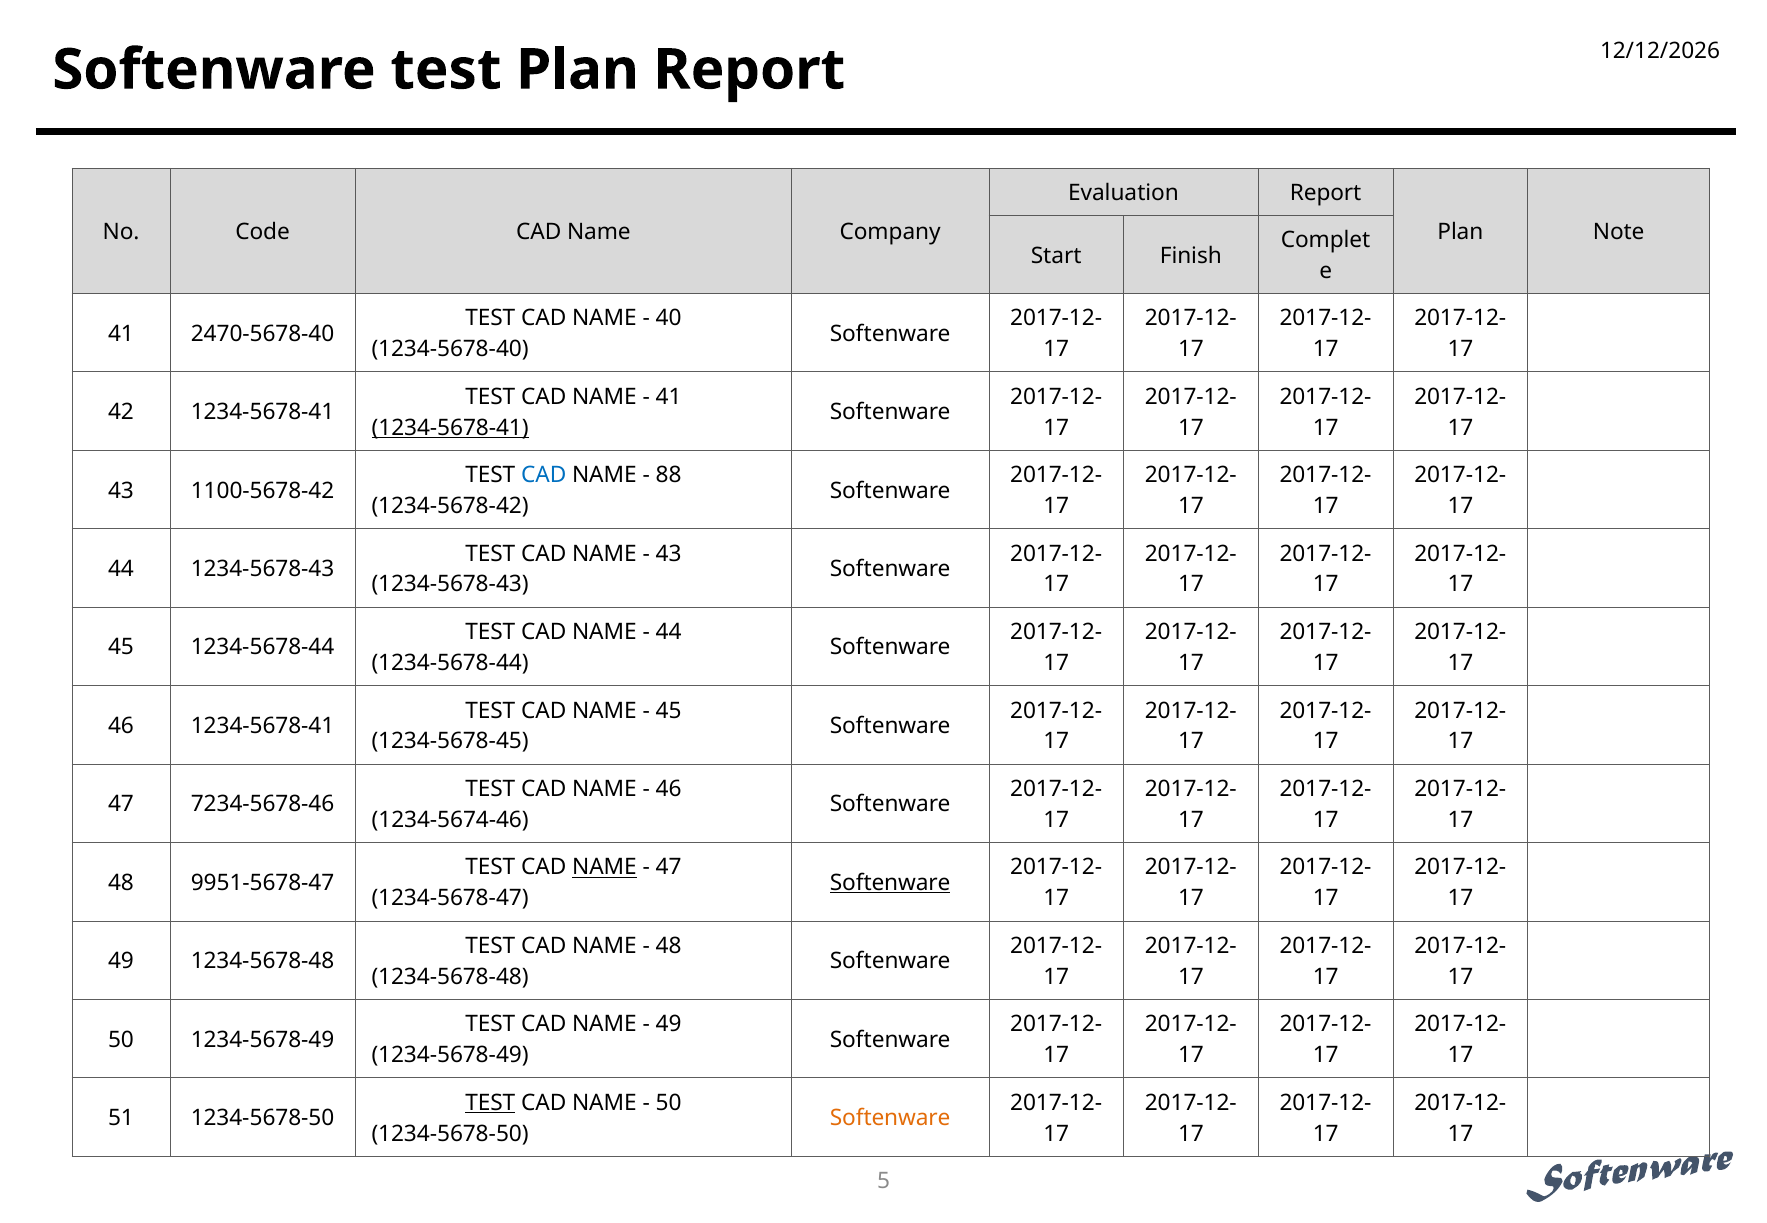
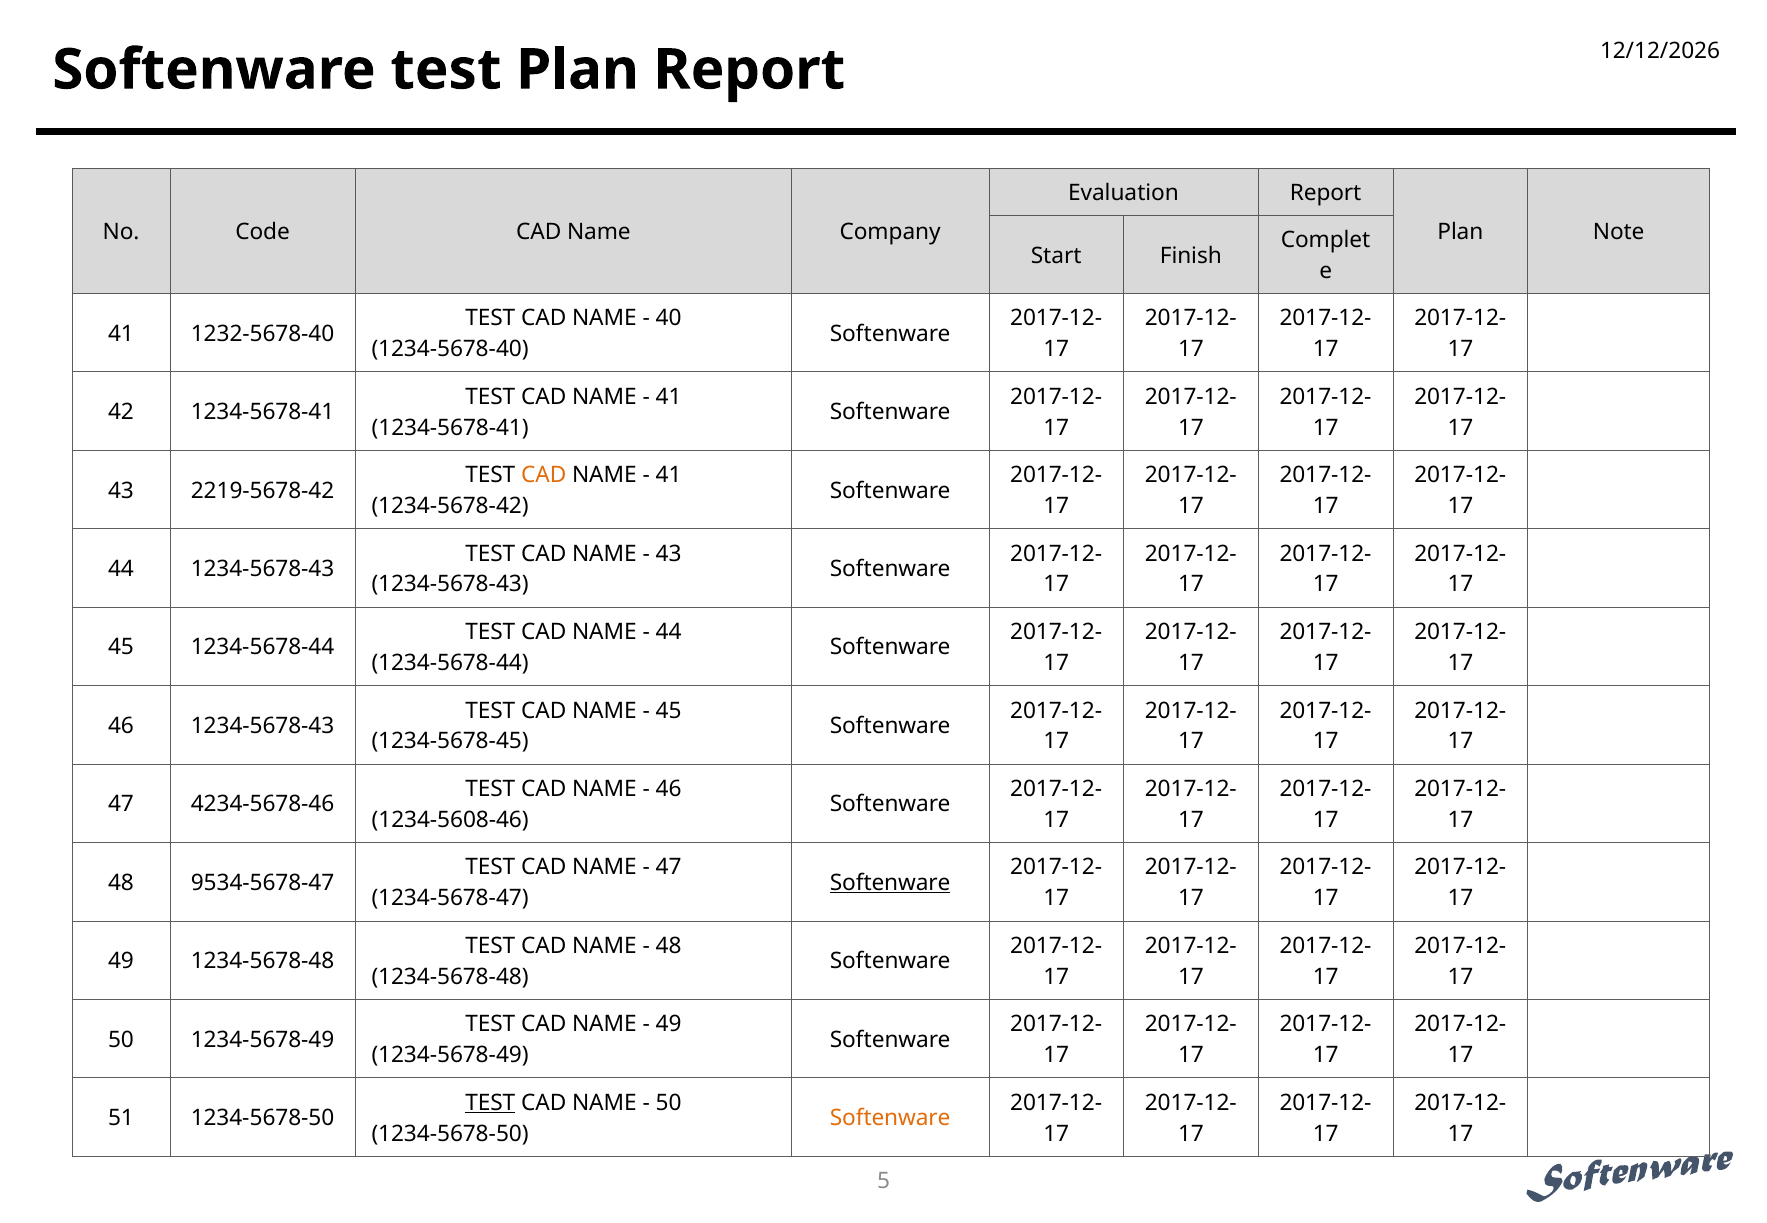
2470-5678-40: 2470-5678-40 -> 1232-5678-40 (263, 334)
1234-5678-41 underline: present -> none (450, 428)
CAD colour: blue -> orange (544, 475)
88: 88 -> 41 (669, 475)
1100-5678-42: 1100-5678-42 -> 2219-5678-42 (263, 491)
46 1234-5678-41: 1234-5678-41 -> 1234-5678-43 (263, 726)
7234-5678-46: 7234-5678-46 -> 4234-5678-46 (263, 805)
1234-5674-46: 1234-5674-46 -> 1234-5608-46 (450, 820)
NAME underline: present -> none (604, 868)
9951-5678-47: 9951-5678-47 -> 9534-5678-47 (263, 883)
